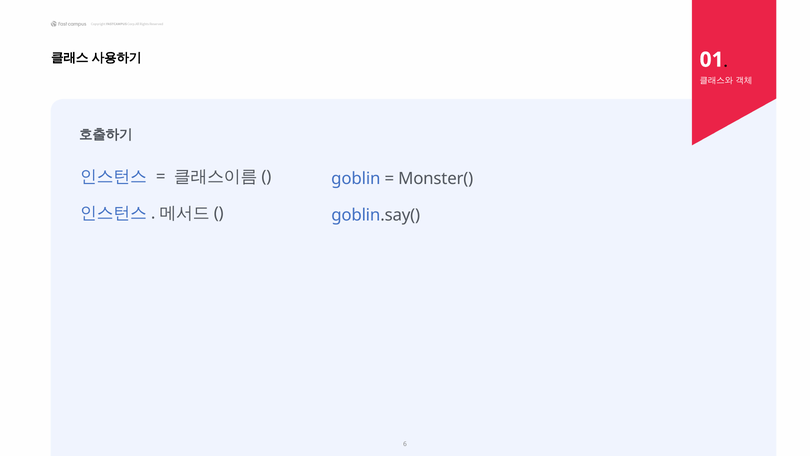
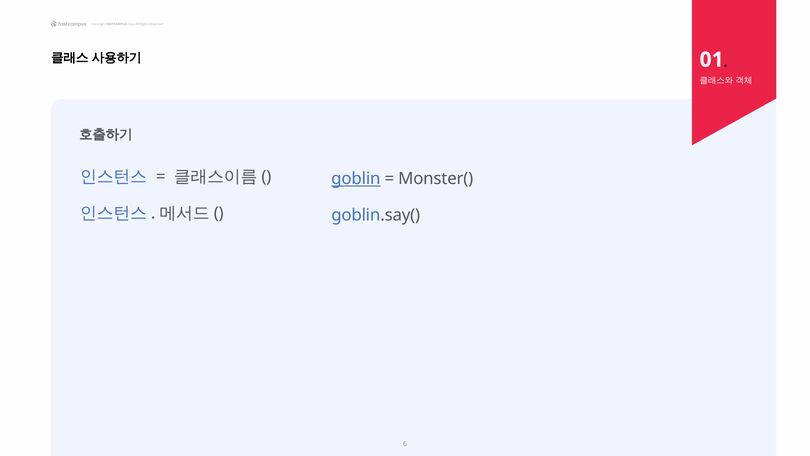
goblin underline: none -> present (356, 178)
